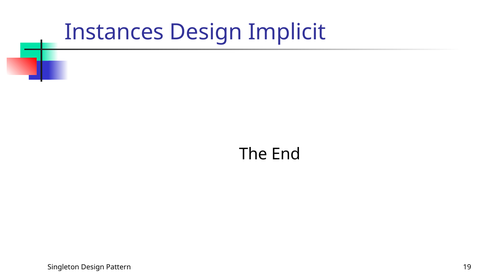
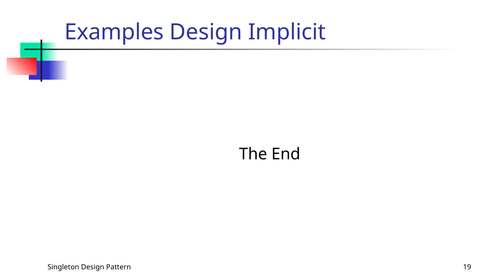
Instances: Instances -> Examples (114, 32)
